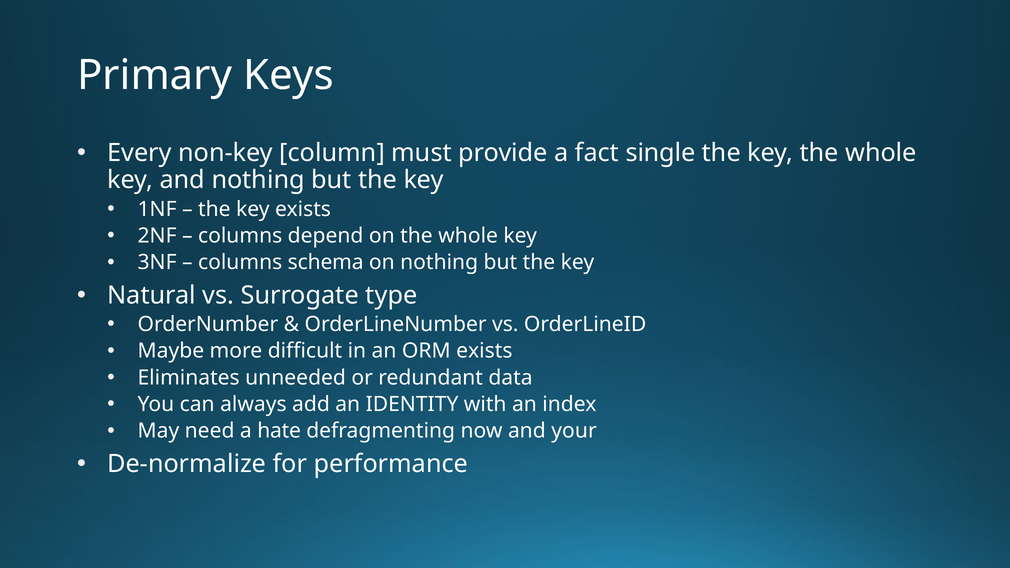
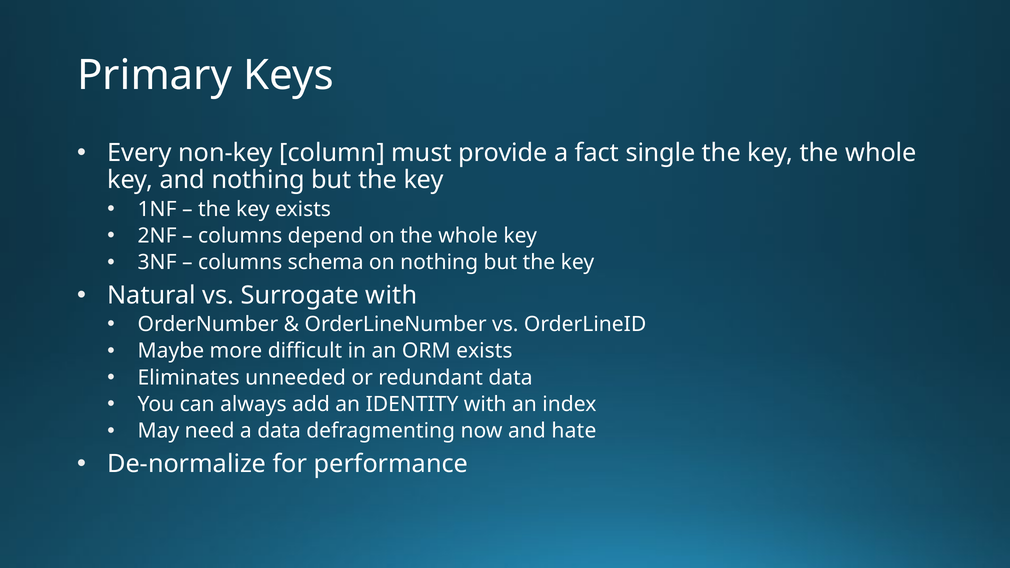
Surrogate type: type -> with (391, 295)
a hate: hate -> data (279, 431)
your: your -> hate (574, 431)
